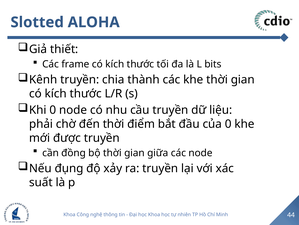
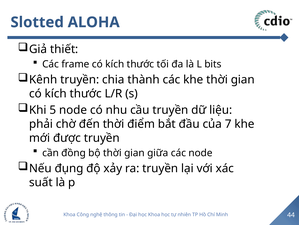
Khi 0: 0 -> 5 (53, 110)
của 0: 0 -> 7 (228, 124)
